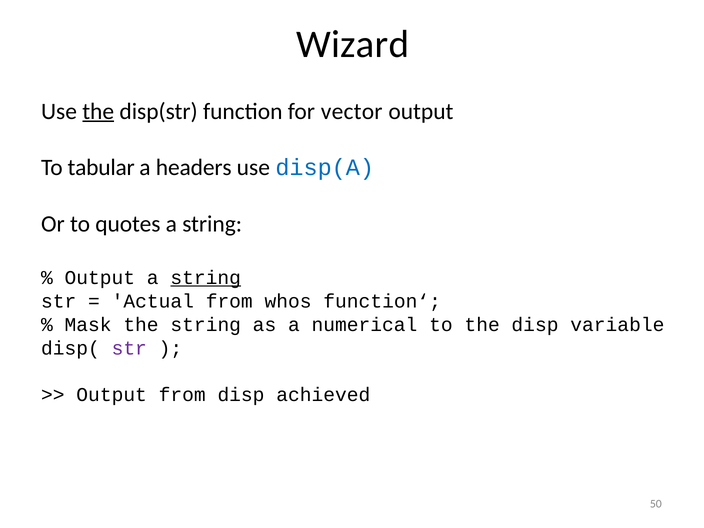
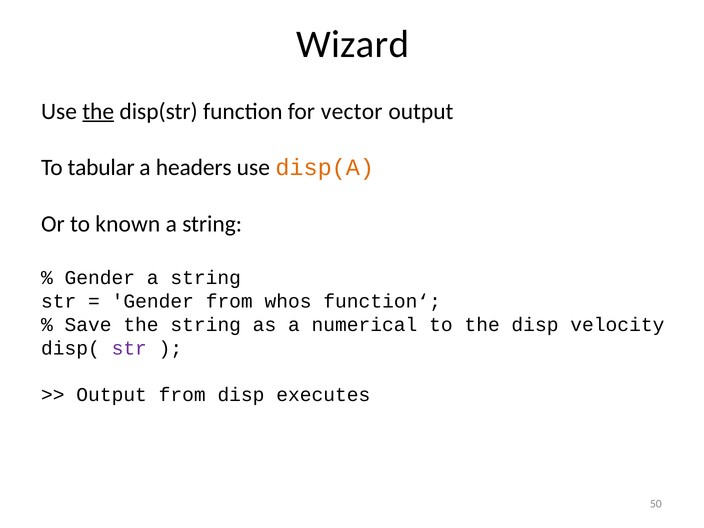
disp(A colour: blue -> orange (325, 168)
quotes: quotes -> known (128, 224)
Output: Output -> Gender (100, 278)
string underline: present -> none (206, 278)
Actual: Actual -> Gender (153, 301)
Mask: Mask -> Save (88, 325)
variable: variable -> velocity (617, 325)
achieved: achieved -> executes (323, 395)
